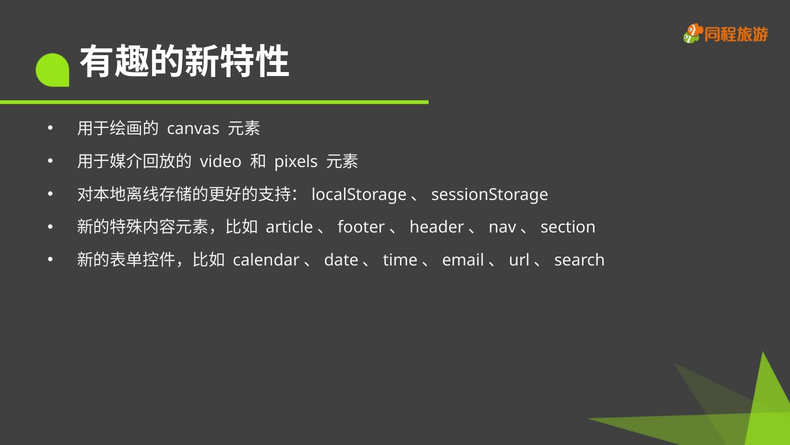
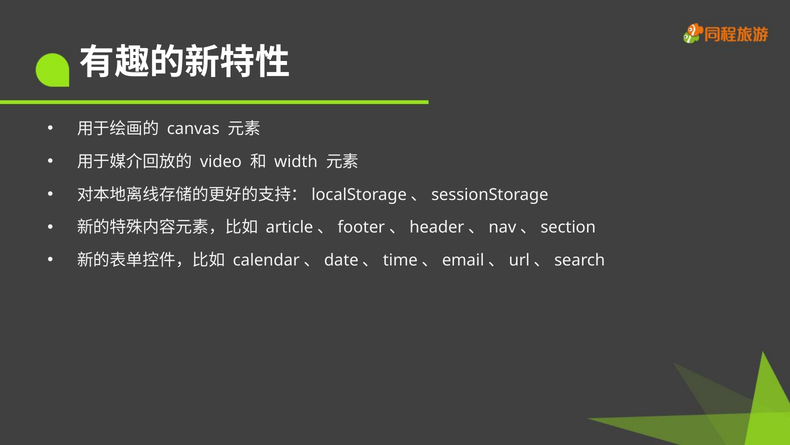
pixels: pixels -> width (296, 161)
